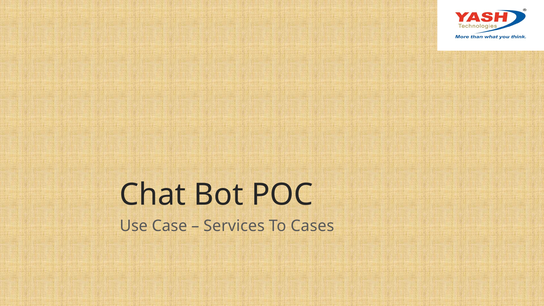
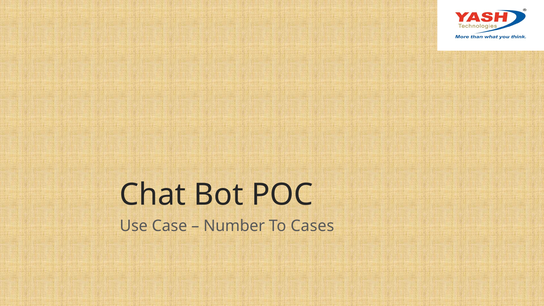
Services: Services -> Number (234, 226)
